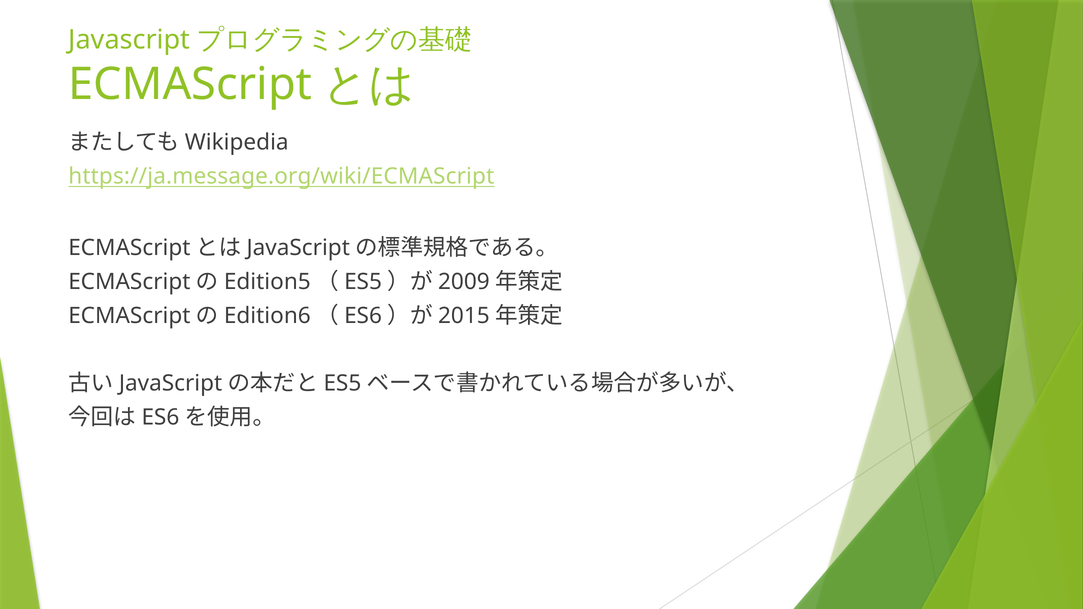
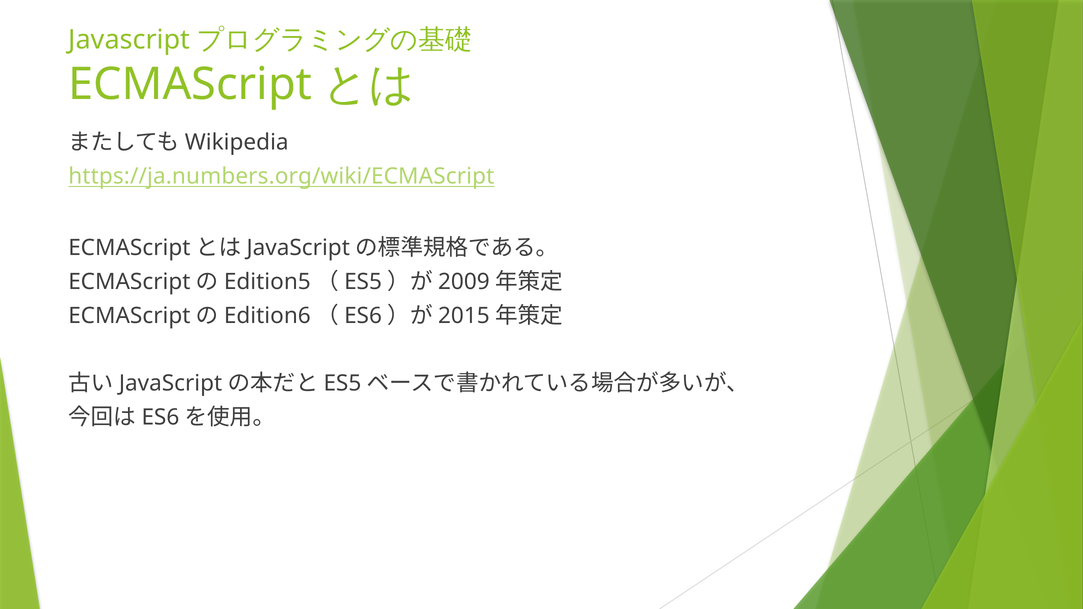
https://ja.message.org/wiki/ECMAScript: https://ja.message.org/wiki/ECMAScript -> https://ja.numbers.org/wiki/ECMAScript (281, 176)
